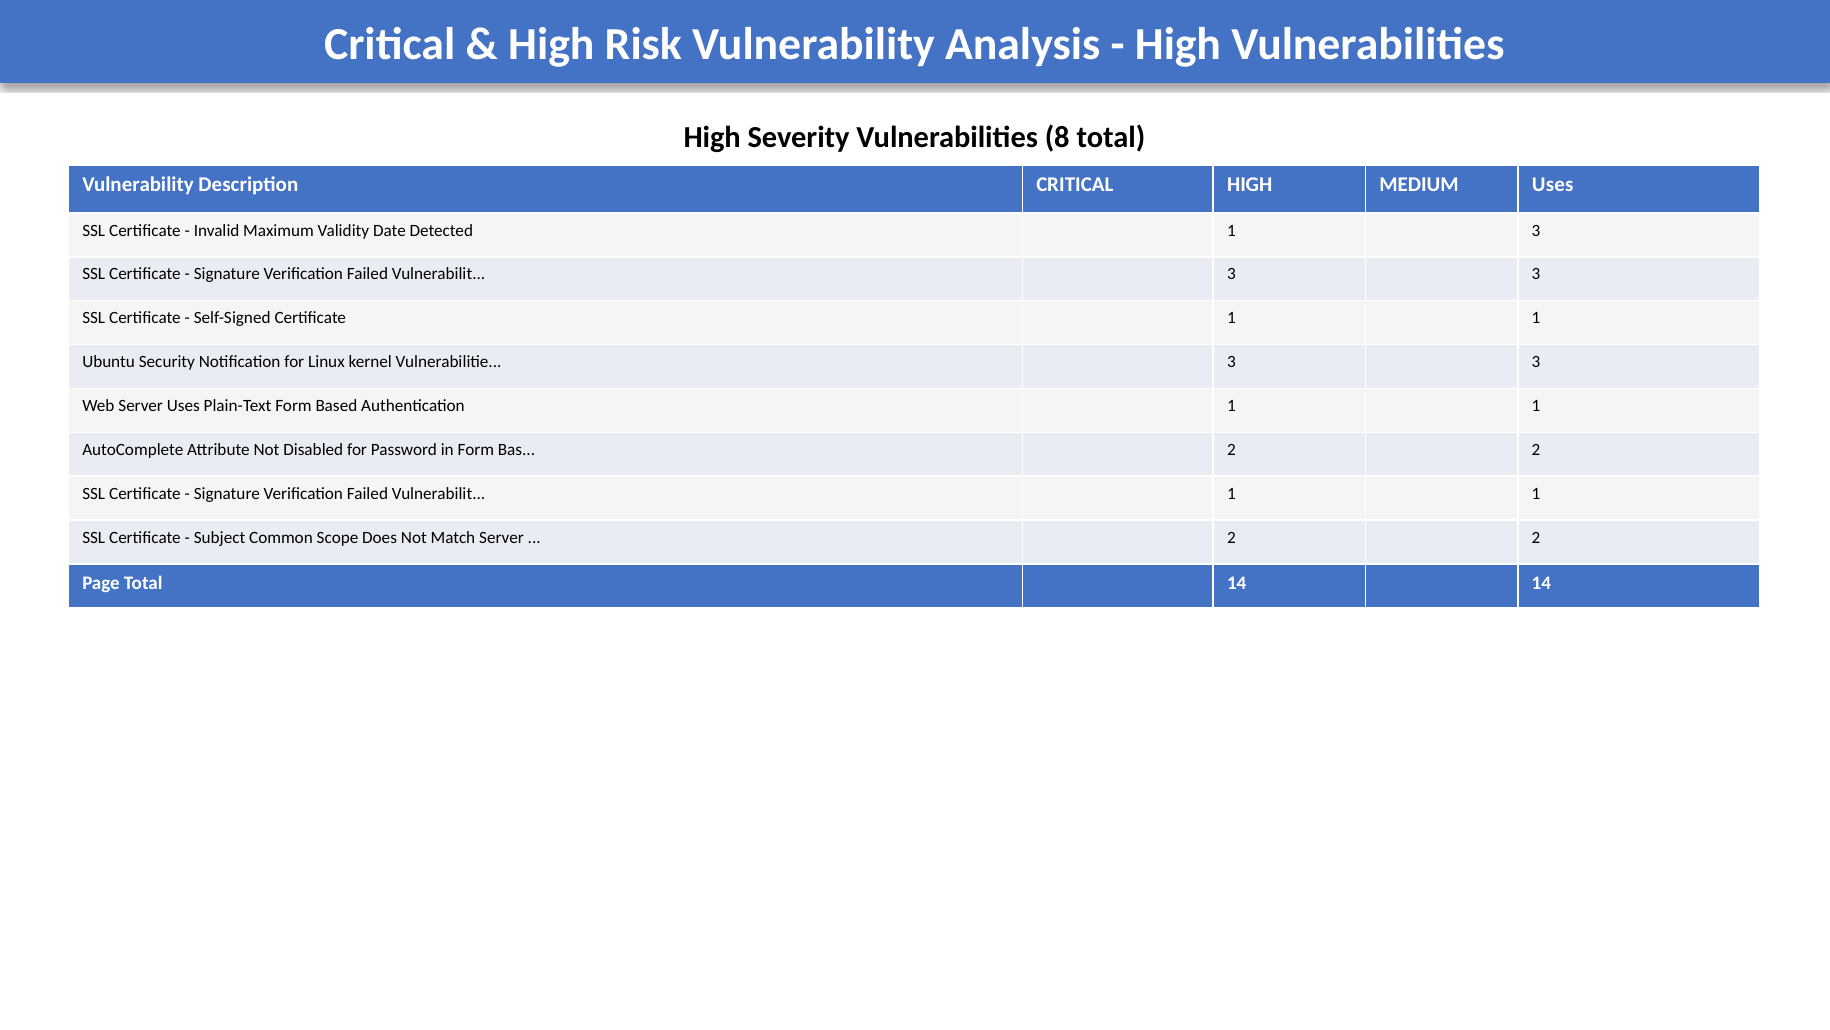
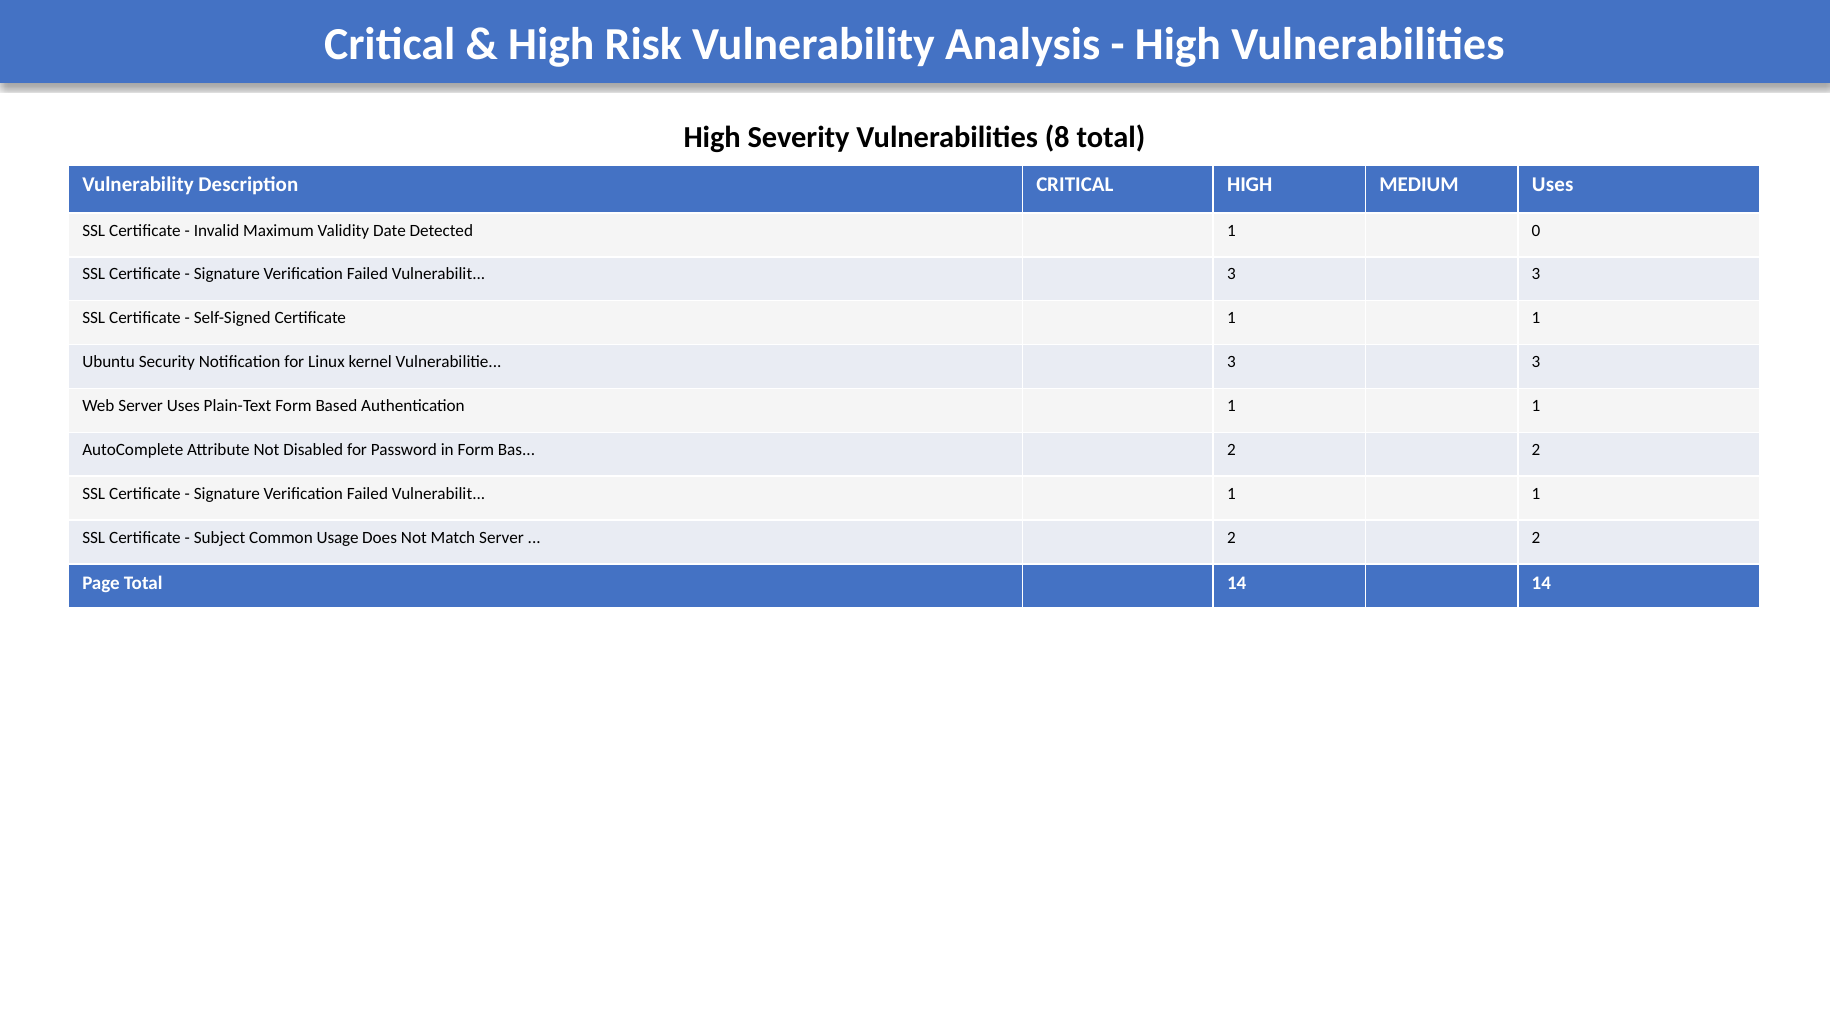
1 3: 3 -> 0 (1536, 230)
Scope: Scope -> Usage (338, 537)
